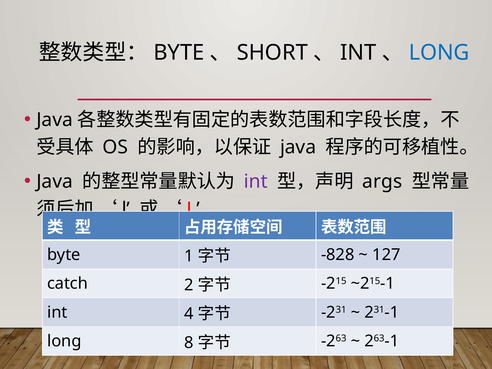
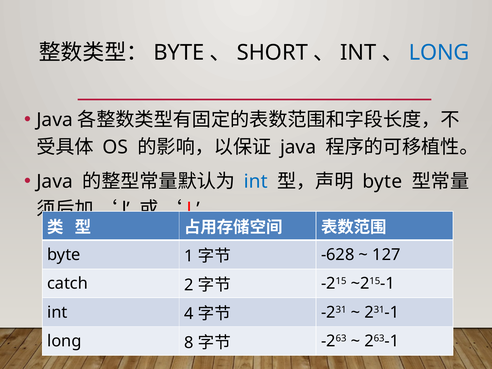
int colour: purple -> blue (256, 182)
args: args -> byte (382, 182)
-828: -828 -> -628 (338, 255)
